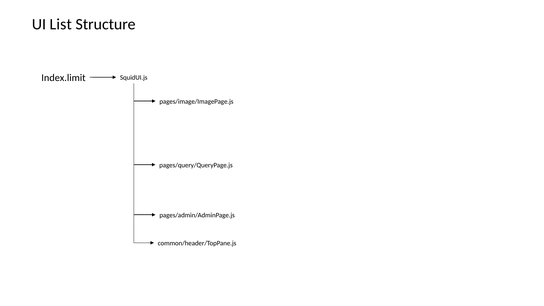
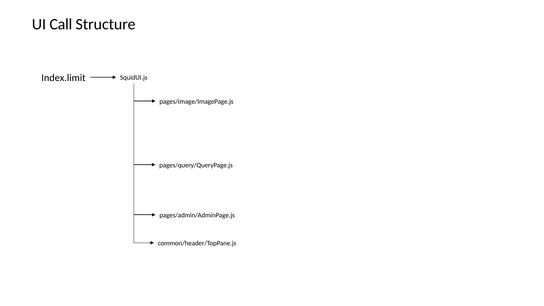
List: List -> Call (61, 24)
